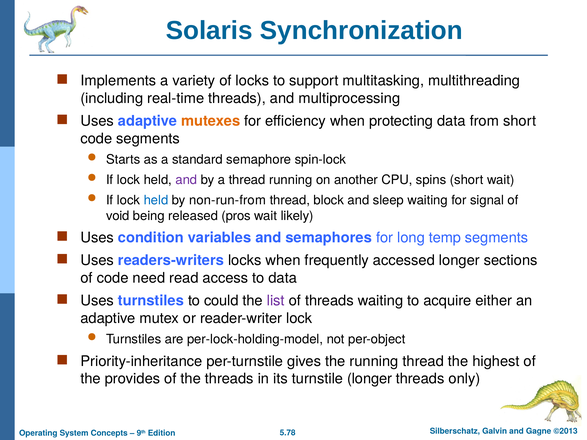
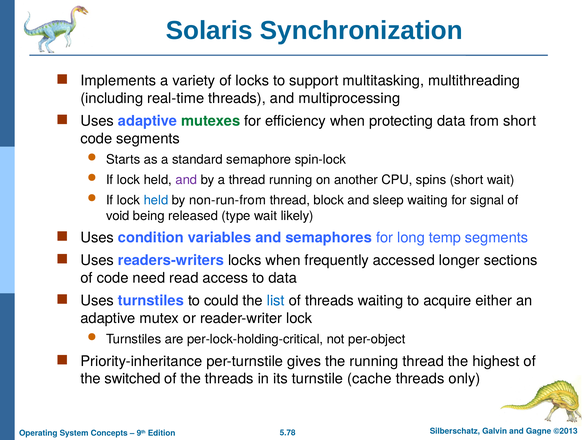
mutexes colour: orange -> green (211, 121)
pros: pros -> type (236, 216)
list colour: purple -> blue (276, 301)
per-lock-holding-model: per-lock-holding-model -> per-lock-holding-critical (255, 340)
provides: provides -> switched (133, 379)
turnstile longer: longer -> cache (369, 379)
